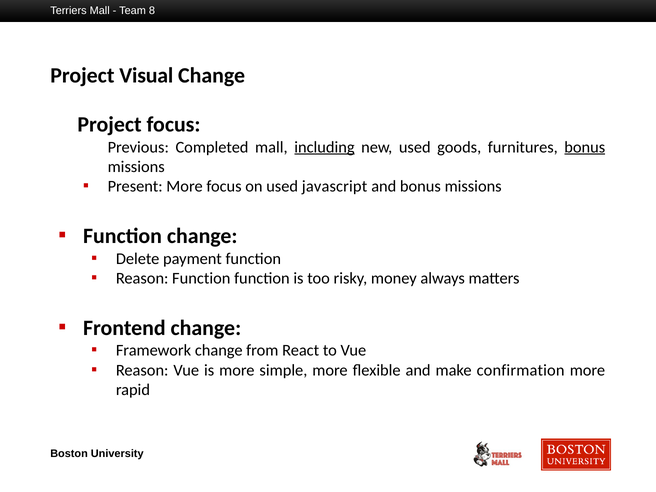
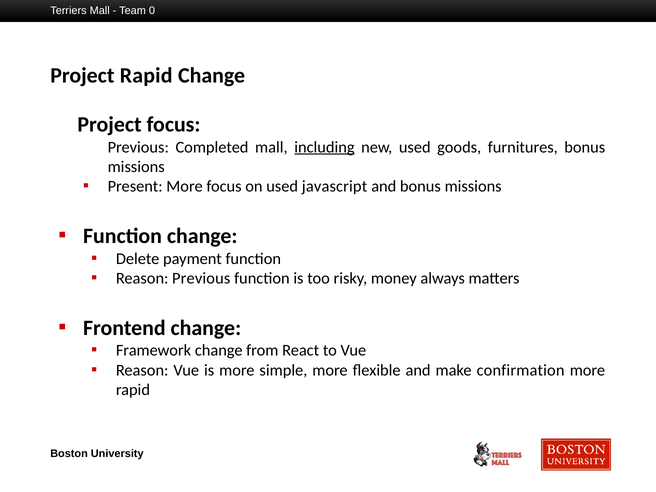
8: 8 -> 0 (152, 11)
Project Visual: Visual -> Rapid (146, 76)
bonus underline: present -> none (585, 147)
Reason Function: Function -> Previous (201, 278)
